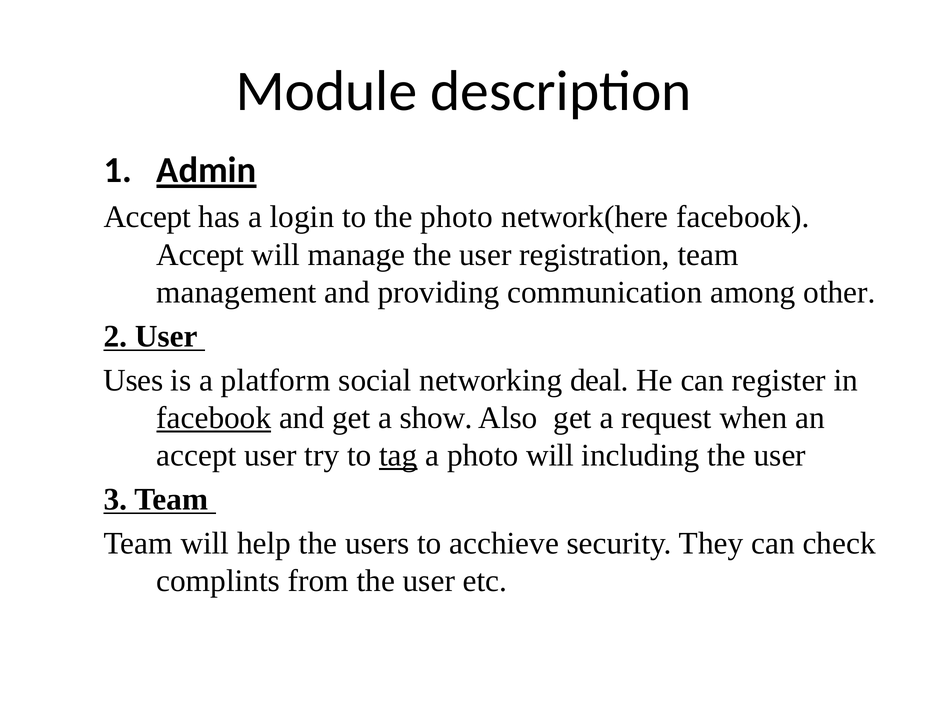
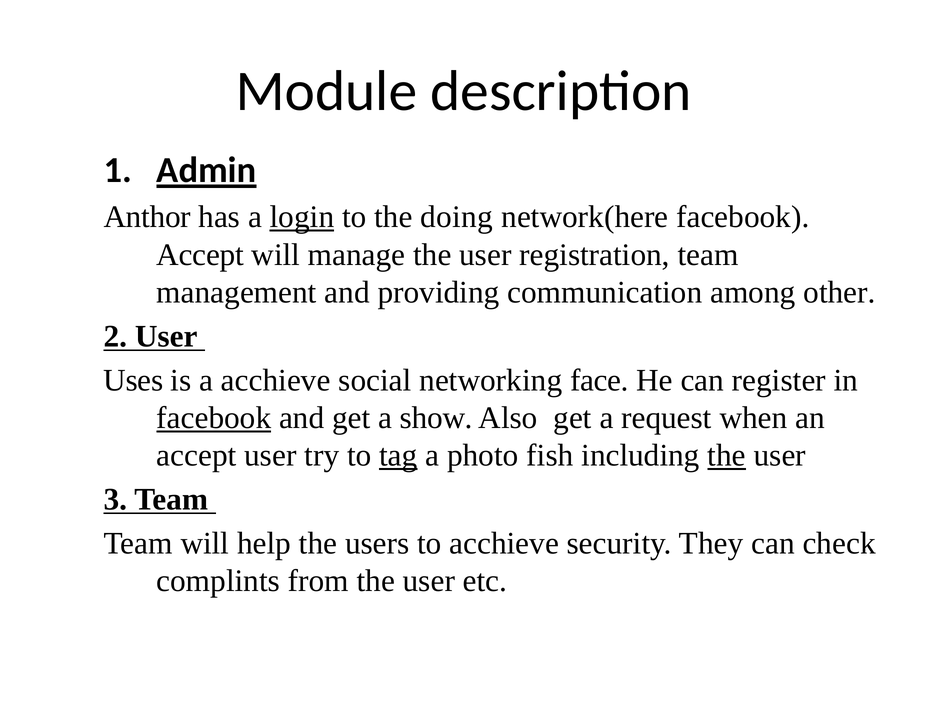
Accept: Accept -> Anthor (147, 217)
login underline: none -> present (302, 217)
the photo: photo -> doing (457, 217)
a platform: platform -> acchieve (276, 380)
deal: deal -> face (599, 380)
photo will: will -> fish (550, 455)
the underline: none -> present (727, 455)
